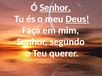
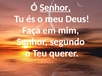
Deus underline: present -> none (77, 19)
